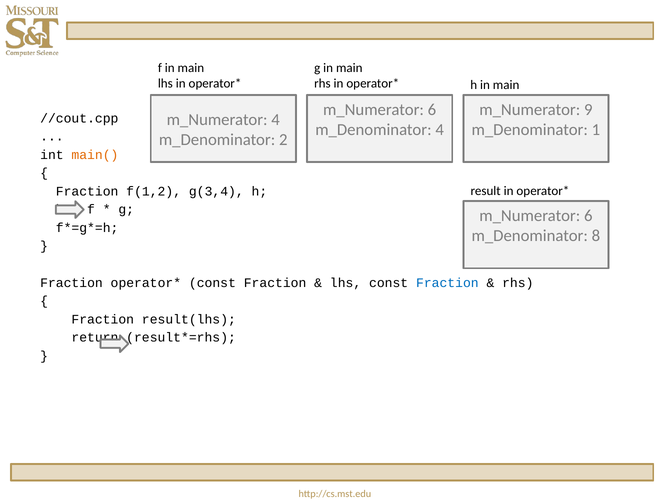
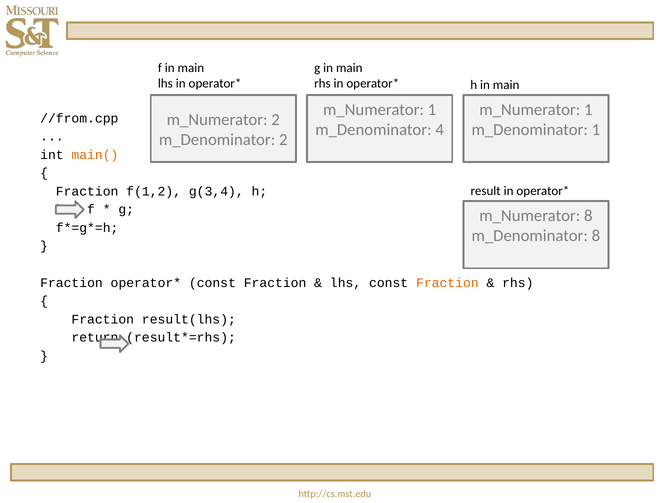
6: 6 -> 1 (432, 109)
9: 9 -> 1 (588, 109)
m_Numerator 4: 4 -> 2 (276, 120)
//cout.cpp: //cout.cpp -> //from.cpp (79, 118)
6: 6 -> 8 (588, 216)
Fraction colour: blue -> orange (447, 282)
